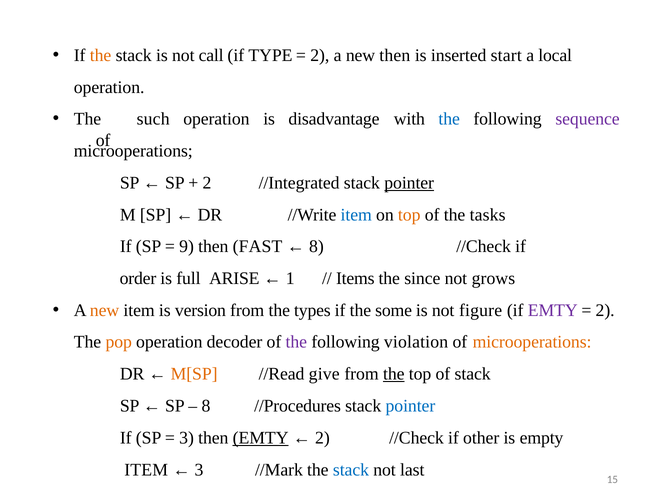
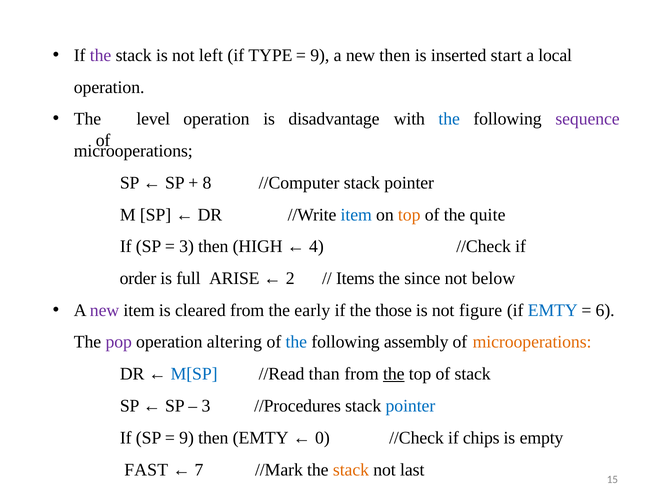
the colour: orange -> purple (101, 55)
call: call -> left (211, 55)
2: 2 -> 9 (320, 55)
such: such -> level (153, 119)
2: 2 -> 8 (207, 183)
//Integrated: //Integrated -> //Computer (299, 183)
pointer underline: present -> none (409, 183)
tasks: tasks -> quite (488, 215)
9: 9 -> 3 (187, 247)
FAST: FAST -> HIGH (258, 247)
8: 8 -> 4 (316, 247)
1: 1 -> 2 (290, 279)
grows: grows -> below (493, 279)
new colour: orange -> purple (105, 310)
version: version -> cleared (200, 310)
types: types -> early (312, 310)
some: some -> those (394, 310)
EMTY colour: purple -> blue (553, 310)
2: 2 -> 6 (605, 310)
pop colour: orange -> purple (119, 342)
decoder: decoder -> altering (234, 342)
the colour: purple -> blue (296, 342)
violation: violation -> assembly (416, 342)
M[SP colour: orange -> blue (194, 374)
give: give -> than (324, 374)
8: 8 -> 3 (206, 406)
3: 3 -> 9 (187, 438)
EMTY underline: present -> none (261, 438)
2: 2 -> 0 (322, 438)
other: other -> chips (481, 438)
ITEM: ITEM -> FAST (146, 470)
3: 3 -> 7 (199, 470)
stack colour: blue -> orange (351, 470)
